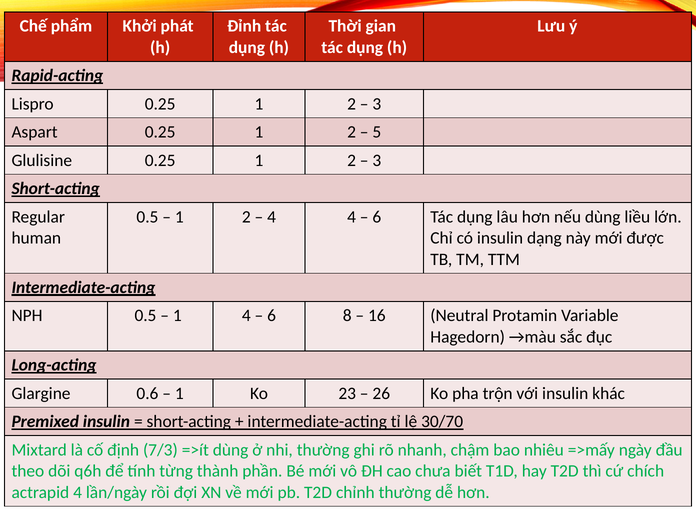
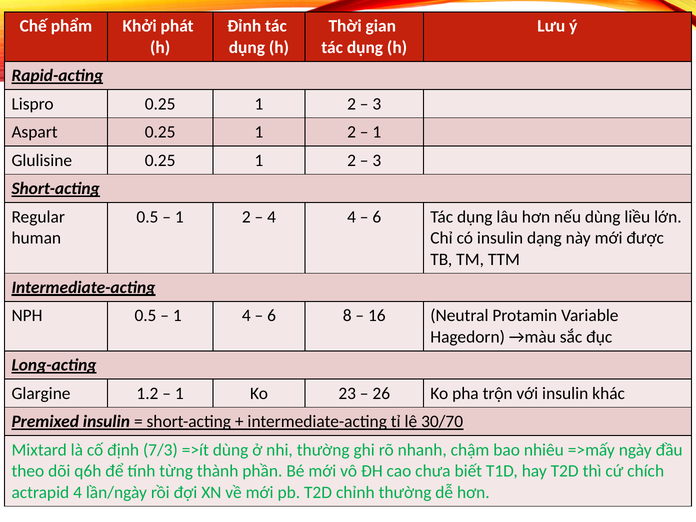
5: 5 -> 1 (377, 132)
0.6: 0.6 -> 1.2 (147, 393)
